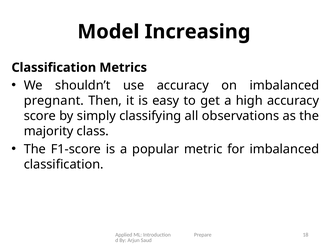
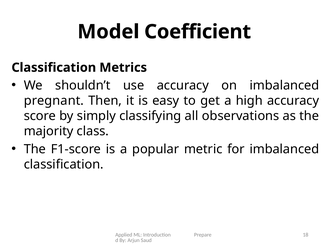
Increasing: Increasing -> Coefficient (198, 32)
